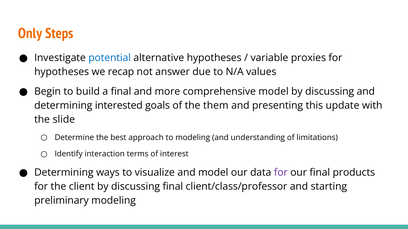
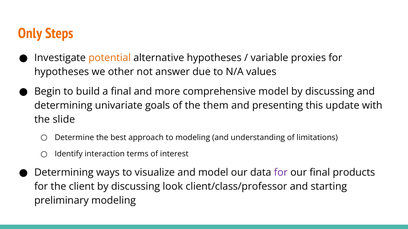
potential colour: blue -> orange (110, 58)
recap: recap -> other (121, 72)
interested: interested -> univariate (119, 106)
discussing final: final -> look (173, 187)
